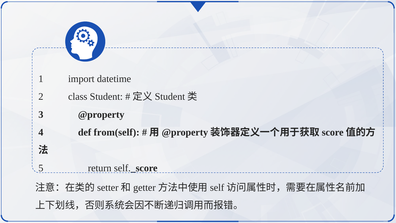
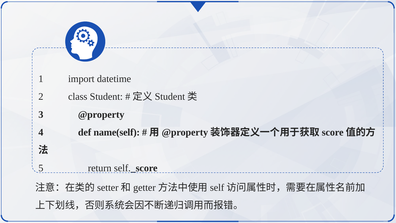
from(self: from(self -> name(self (117, 132)
